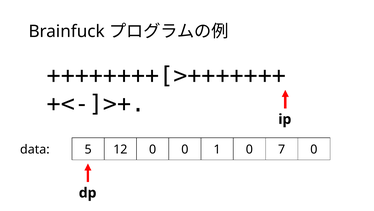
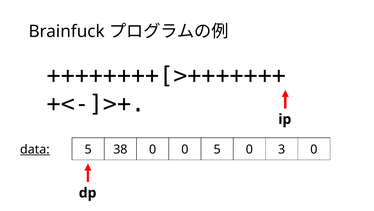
data underline: none -> present (35, 149)
12: 12 -> 38 (120, 149)
0 1: 1 -> 5 (217, 149)
7: 7 -> 3 (282, 149)
